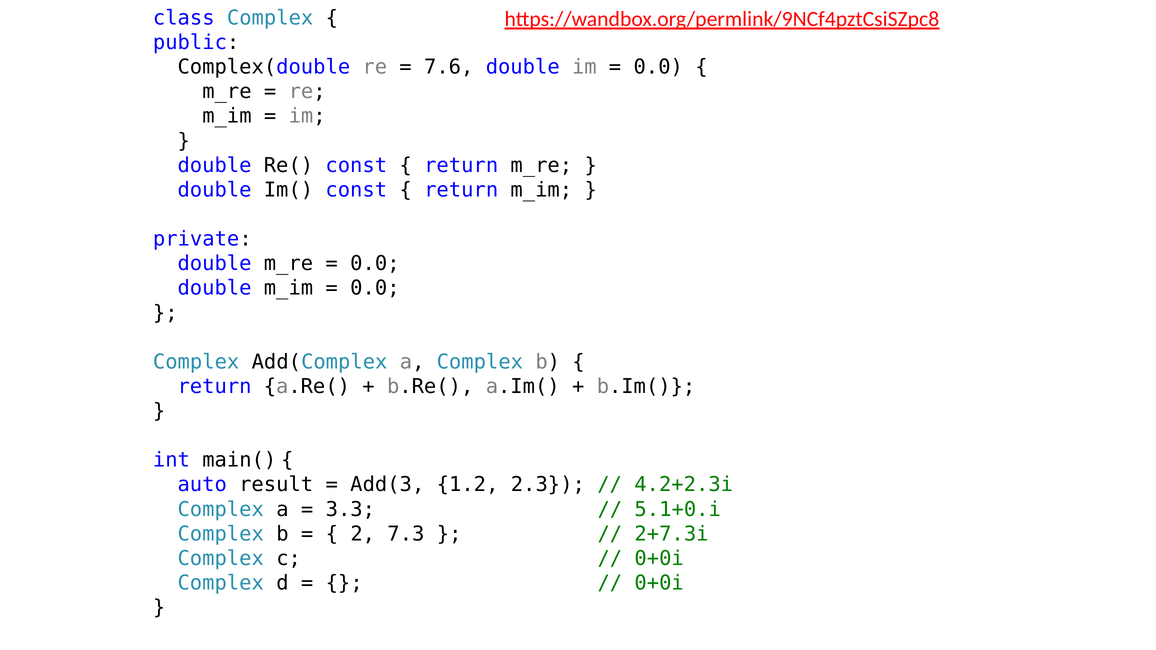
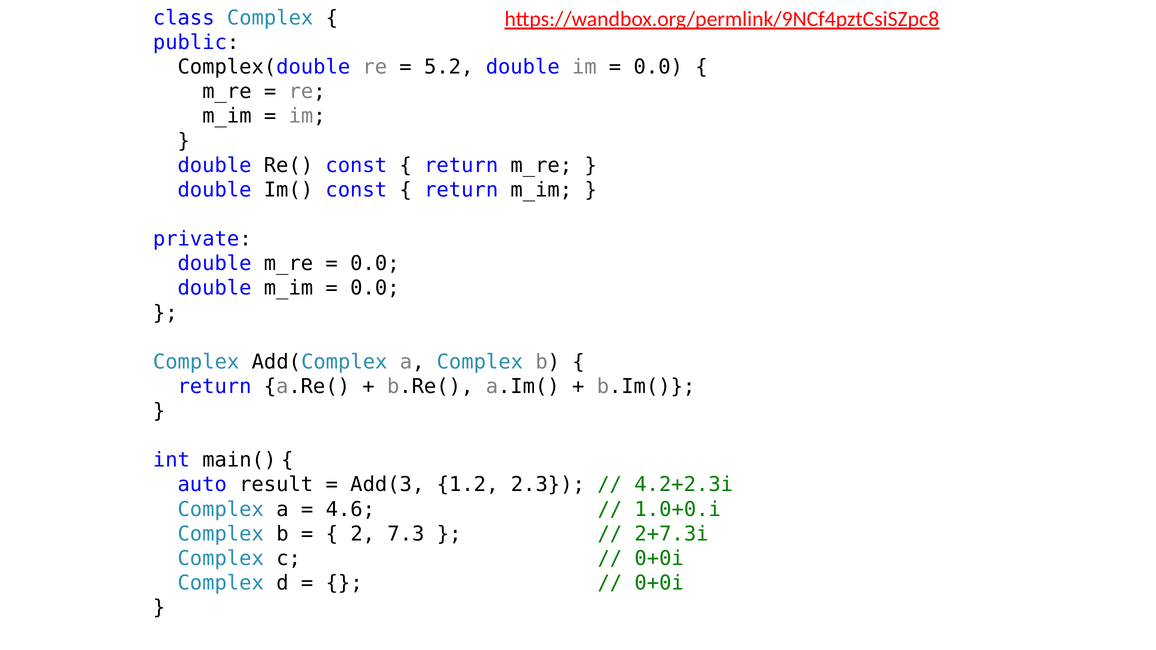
7.6: 7.6 -> 5.2 (449, 67)
3.3: 3.3 -> 4.6 (350, 509)
5.1+0.i: 5.1+0.i -> 1.0+0.i (678, 509)
